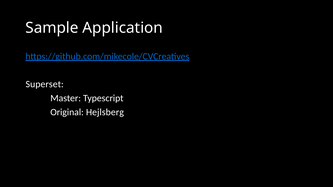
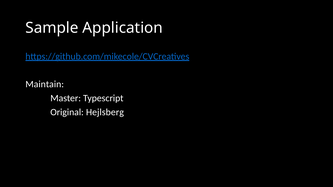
Superset: Superset -> Maintain (45, 84)
